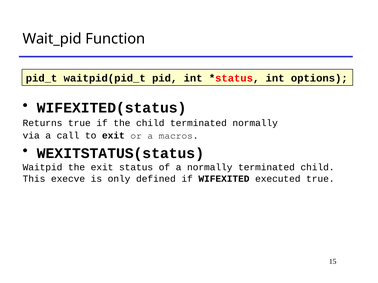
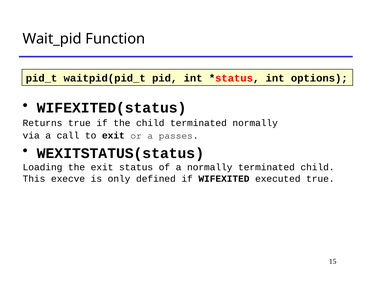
macros: macros -> passes (179, 136)
Waitpid: Waitpid -> Loading (43, 168)
